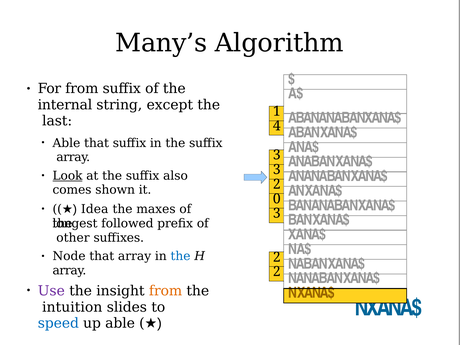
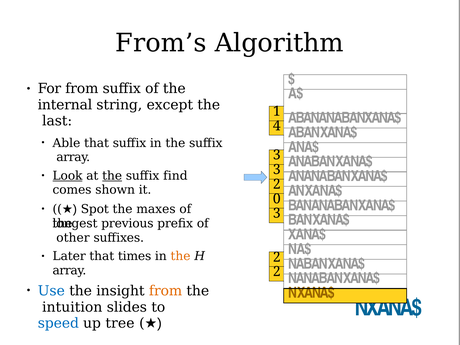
Many’s: Many’s -> From’s (161, 43)
the underline: none -> present (112, 176)
also: also -> find (175, 176)
Idea: Idea -> Spot (95, 209)
followed: followed -> previous (127, 224)
Node: Node -> Later (69, 256)
that array: array -> times (135, 256)
the colour: blue -> orange (181, 256)
Use colour: purple -> blue (51, 291)
up able: able -> tree (120, 323)
